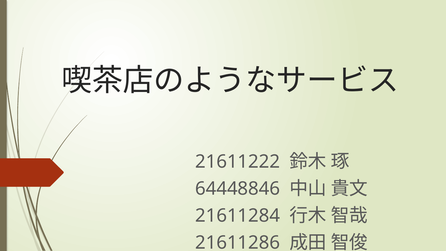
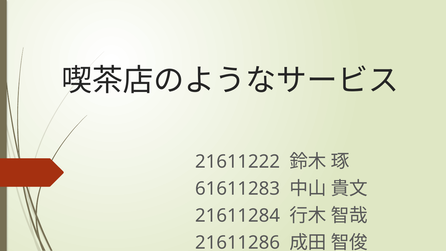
64448846: 64448846 -> 61611283 (238, 189)
